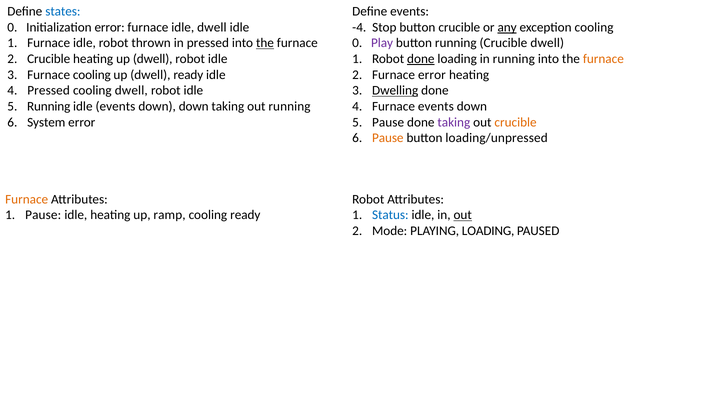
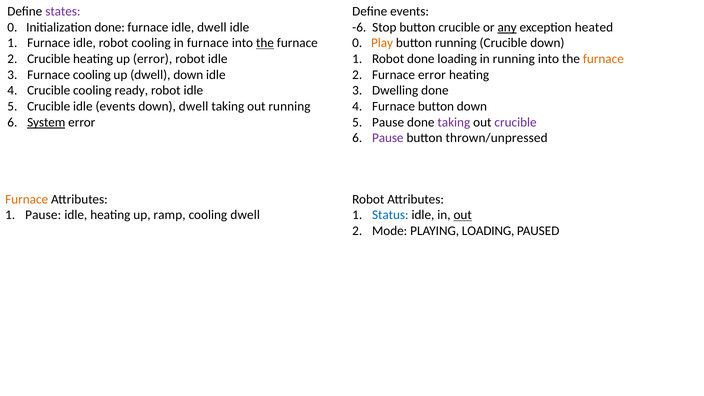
states colour: blue -> purple (63, 11)
Initialization error: error -> done (110, 27)
-4: -4 -> -6 (359, 27)
exception cooling: cooling -> heated (594, 27)
robot thrown: thrown -> cooling (151, 43)
in pressed: pressed -> furnace (208, 43)
Play colour: purple -> orange (382, 43)
Crucible dwell: dwell -> down (547, 43)
heating up dwell: dwell -> error (153, 59)
done underline: present -> none (421, 59)
dwell ready: ready -> down (188, 75)
Pressed: Pressed -> Crucible (49, 91)
cooling dwell: dwell -> ready (131, 91)
Dwelling underline: present -> none (395, 91)
Running: Running -> Crucible (49, 106)
down down: down -> dwell (194, 106)
Furnace events: events -> button (436, 106)
System underline: none -> present (46, 122)
crucible colour: orange -> purple (516, 122)
Pause colour: orange -> purple (388, 138)
loading/unpressed: loading/unpressed -> thrown/unpressed (497, 138)
cooling ready: ready -> dwell (245, 215)
